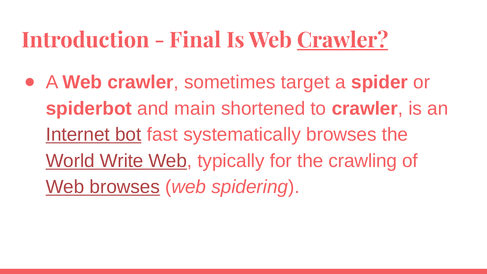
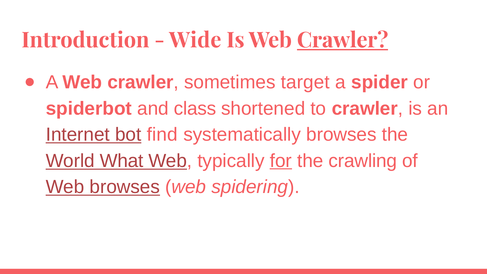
Final: Final -> Wide (195, 40)
main: main -> class (195, 108)
fast: fast -> find (162, 135)
Write: Write -> What (122, 161)
for underline: none -> present (281, 161)
